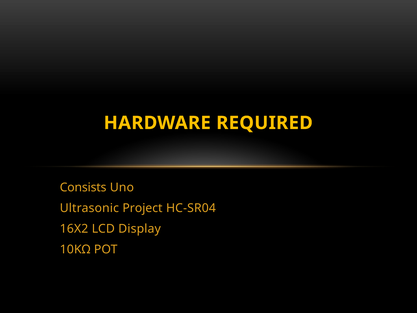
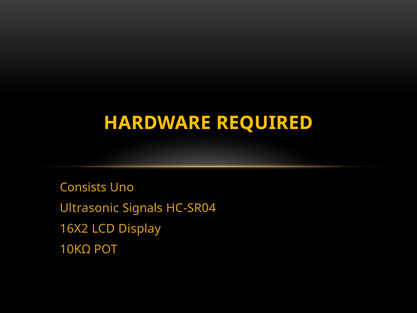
Project: Project -> Signals (143, 208)
